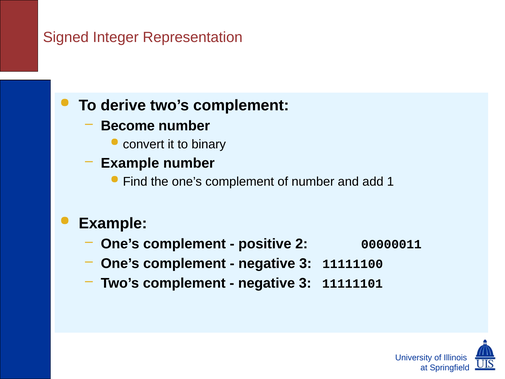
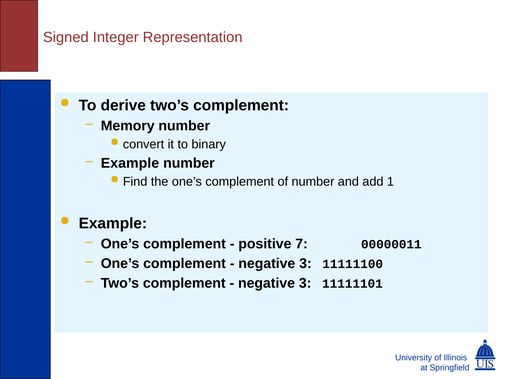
Become: Become -> Memory (128, 126)
2: 2 -> 7 (302, 244)
